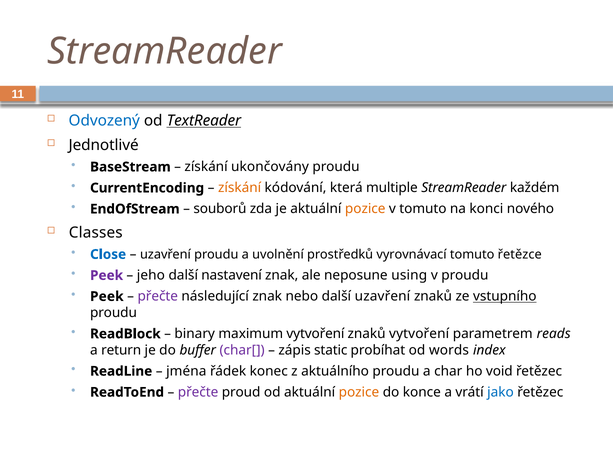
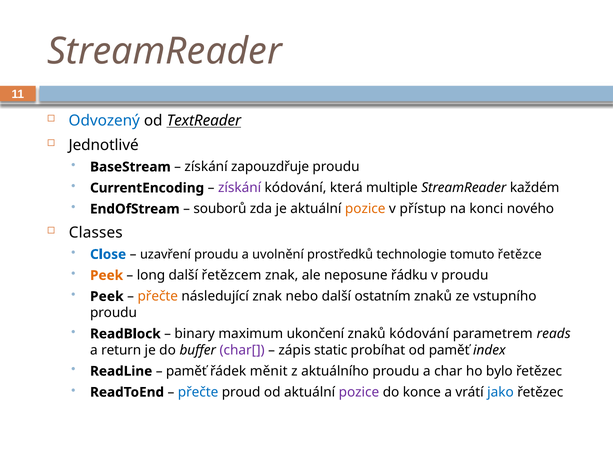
ukončovány: ukončovány -> zapouzdřuje (270, 167)
získání colour: orange -> purple (240, 188)
v tomuto: tomuto -> přístup (423, 209)
vyrovnávací: vyrovnávací -> technologie (412, 255)
Peek colour: purple -> orange (107, 275)
jeho: jeho -> long (151, 275)
nastavení: nastavení -> řetězcem (231, 275)
using: using -> řádku (409, 275)
přečte colour: purple -> orange (158, 296)
další uzavření: uzavření -> ostatním (383, 296)
vstupního underline: present -> none (505, 296)
maximum vytvoření: vytvoření -> ukončení (315, 334)
znaků vytvoření: vytvoření -> kódování (419, 334)
od words: words -> paměť (449, 350)
jména: jména -> paměť (186, 371)
konec: konec -> měnit (269, 371)
void: void -> bylo (499, 371)
přečte colour: purple -> blue (198, 392)
pozice colour: orange -> purple (359, 392)
